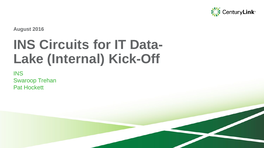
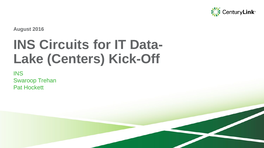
Internal: Internal -> Centers (76, 59)
